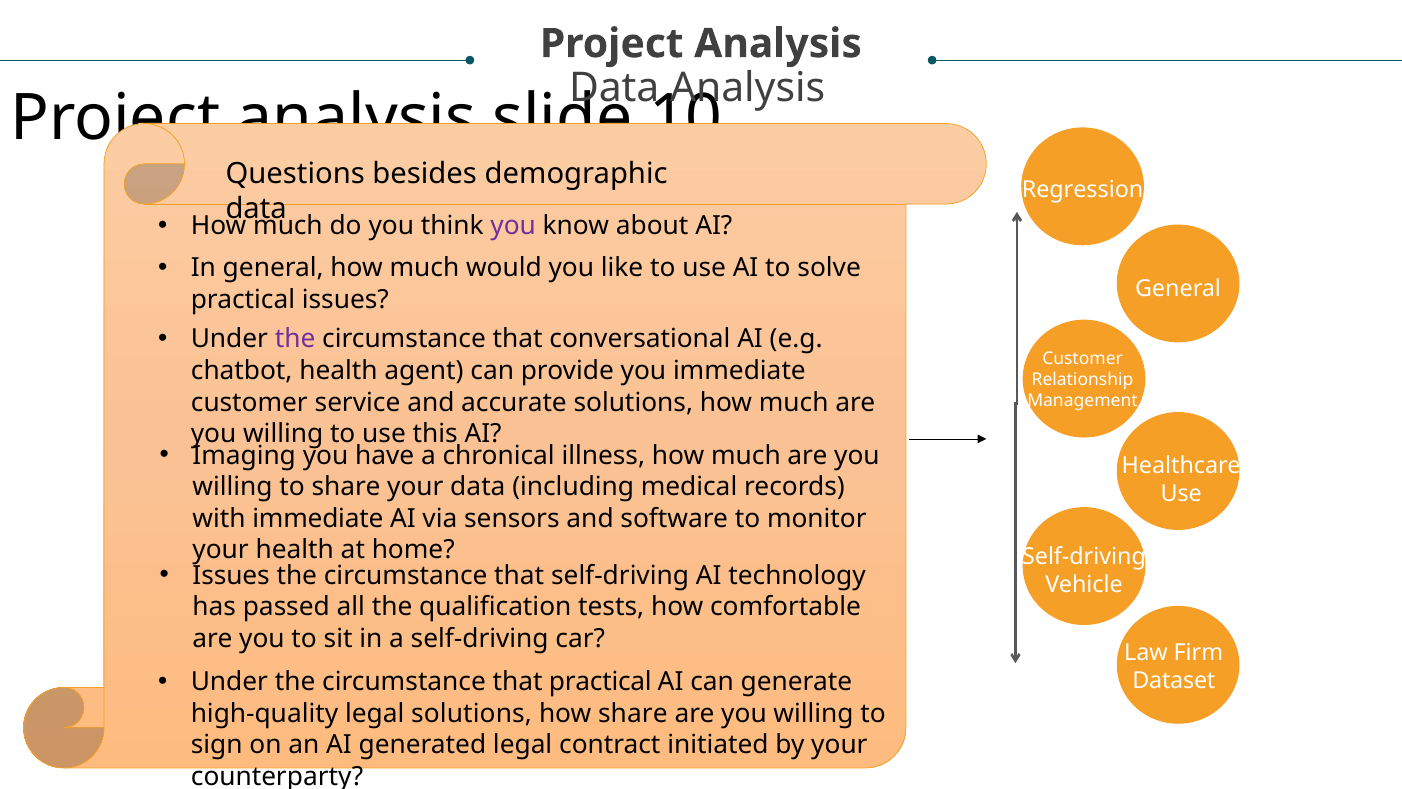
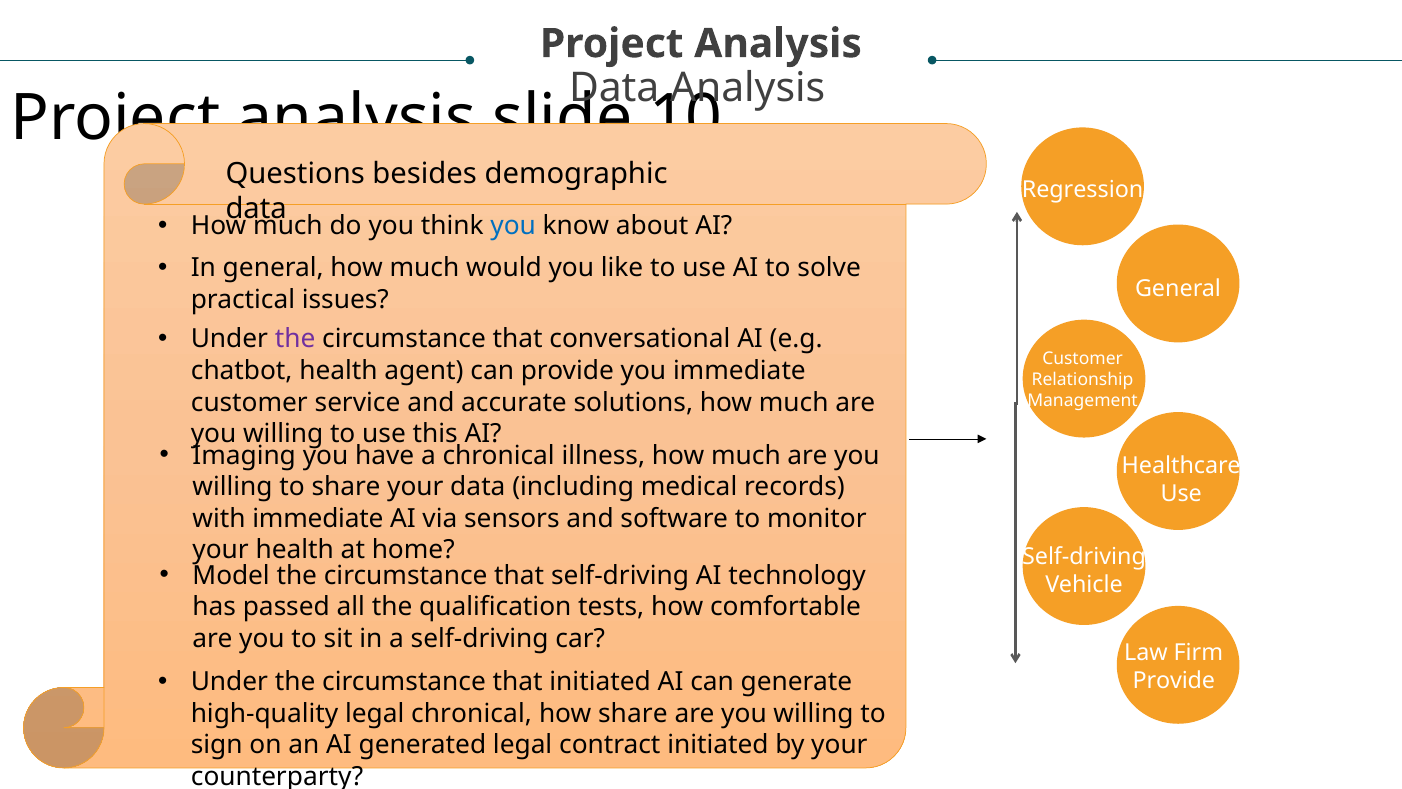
you colour: purple -> blue (513, 226)
Issues: Issues -> Model (231, 575)
that practical: practical -> initiated (600, 681)
Dataset: Dataset -> Provide (1174, 680)
legal solutions: solutions -> chronical (472, 713)
